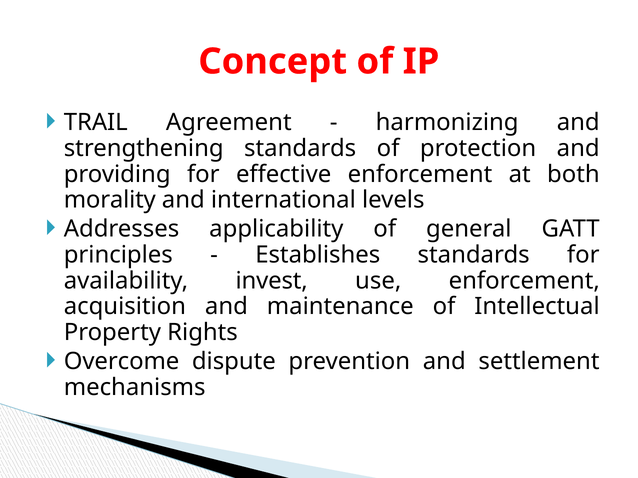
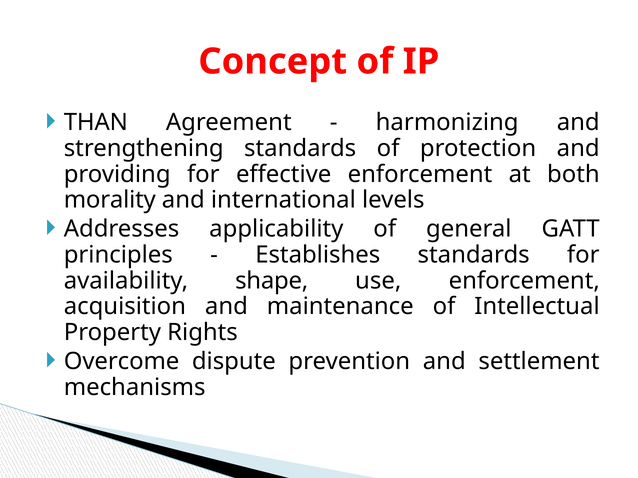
TRAIL: TRAIL -> THAN (96, 123)
invest: invest -> shape (272, 281)
